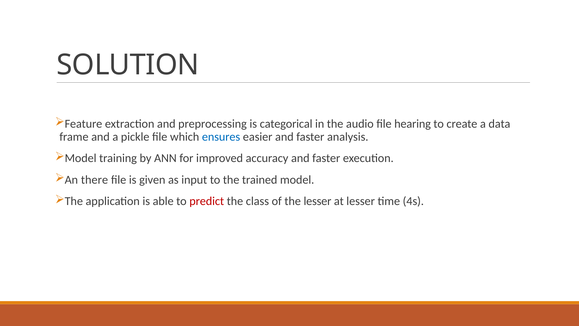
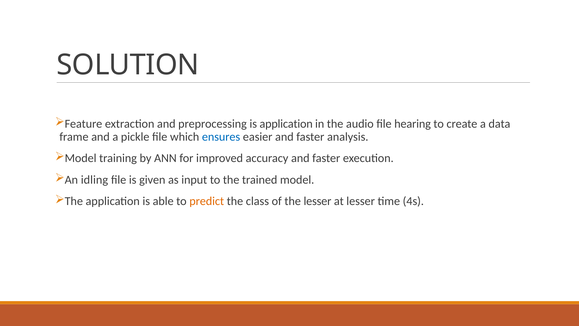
is categorical: categorical -> application (286, 124)
there: there -> idling (94, 180)
predict colour: red -> orange (207, 201)
